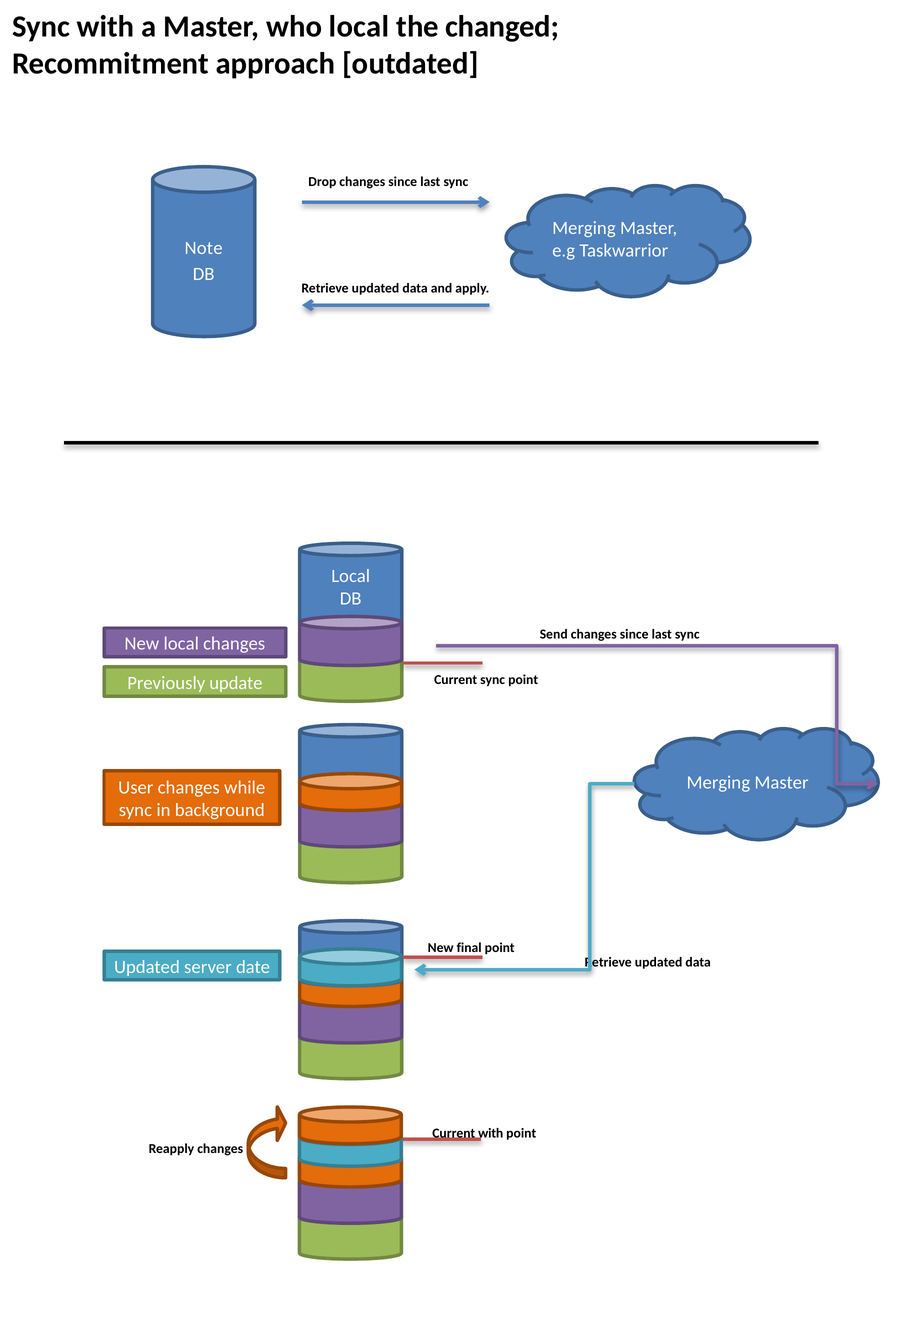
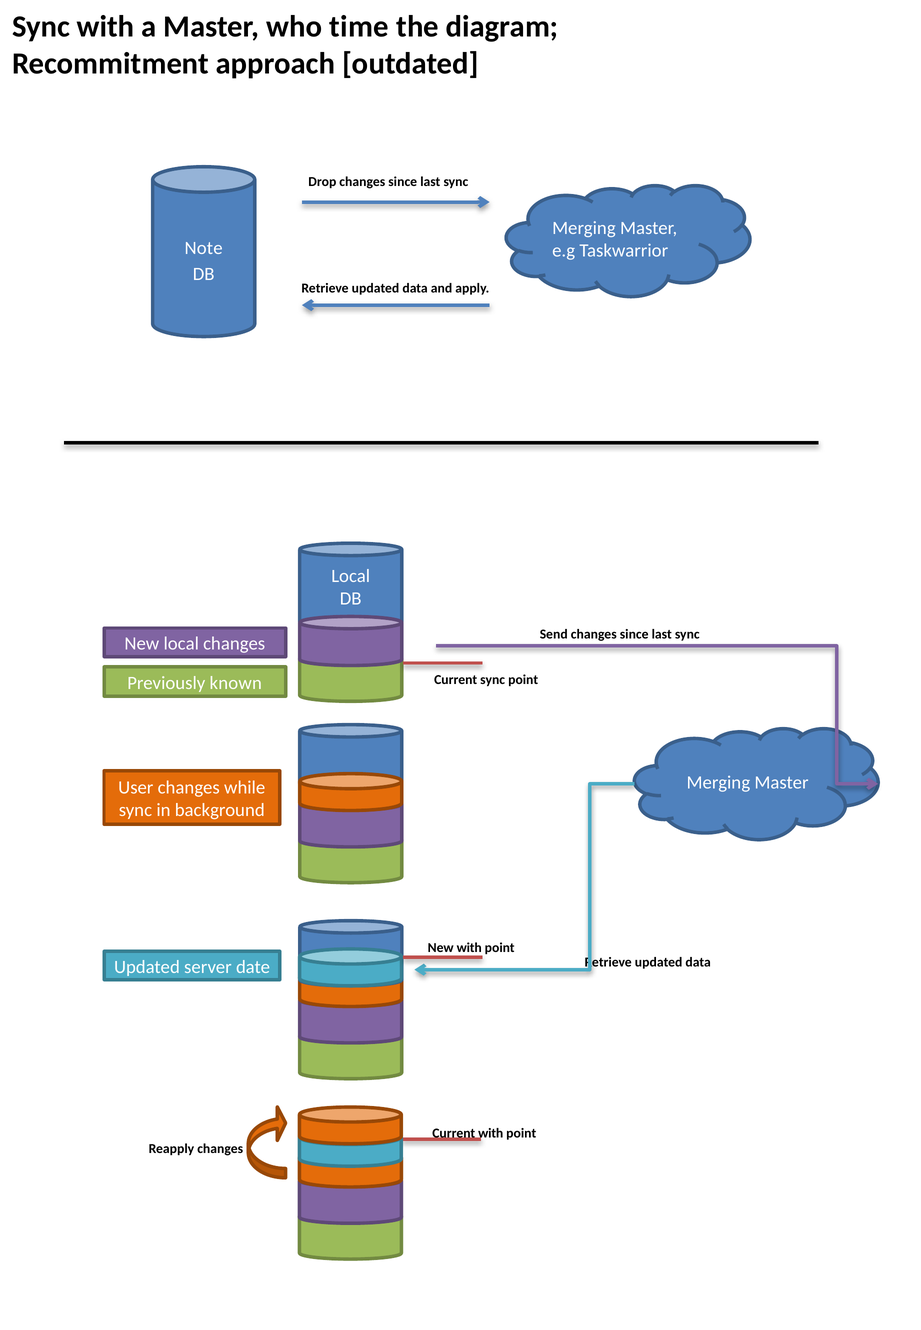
who local: local -> time (359, 27)
changed: changed -> diagram (502, 27)
update: update -> known (236, 683)
New final: final -> with (469, 948)
